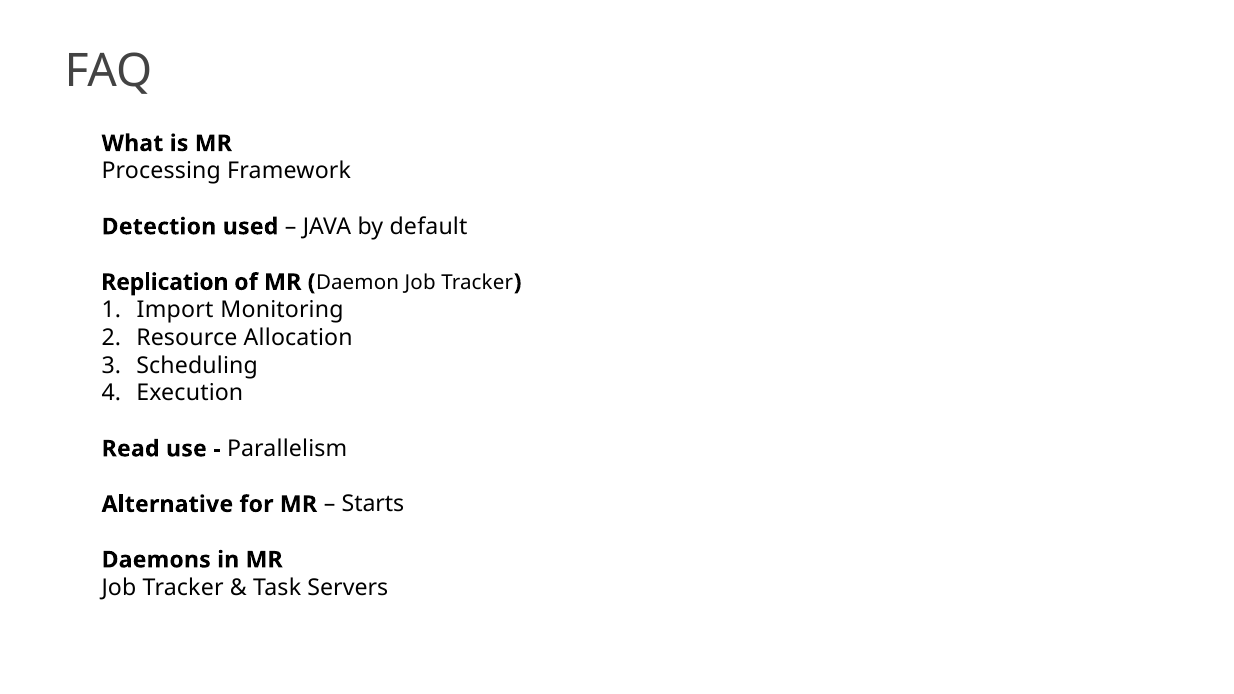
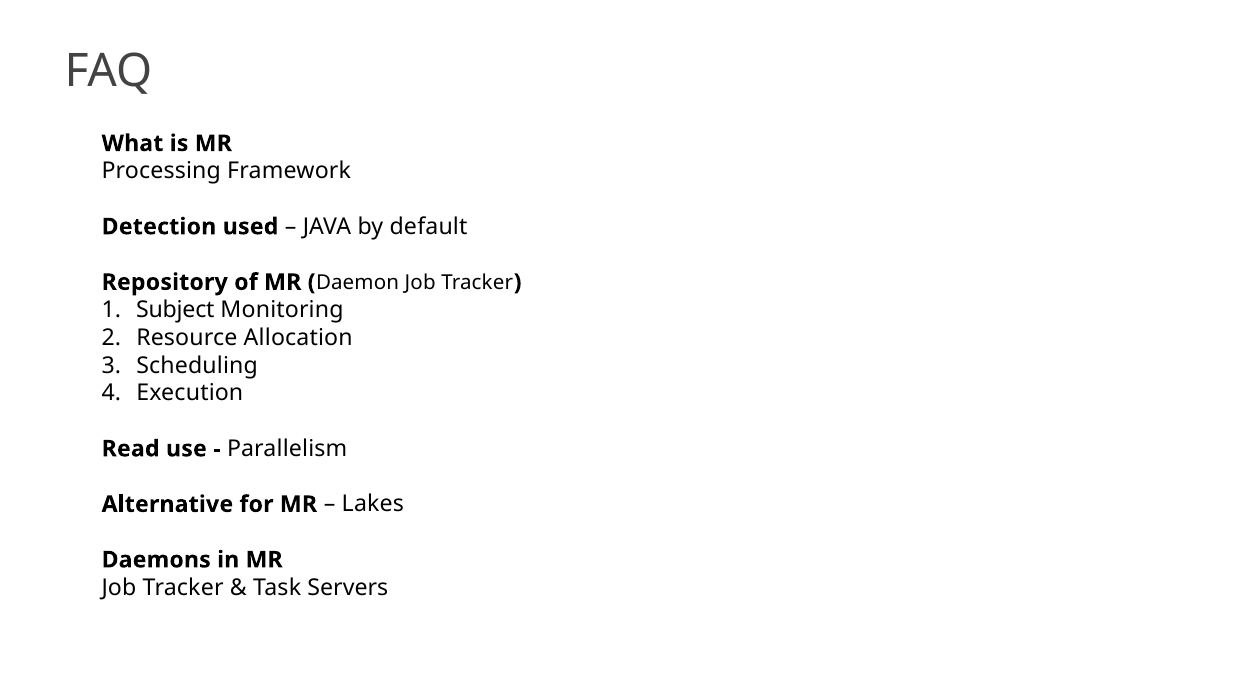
Replication: Replication -> Repository (165, 282)
Import: Import -> Subject (175, 310)
Starts: Starts -> Lakes (373, 504)
